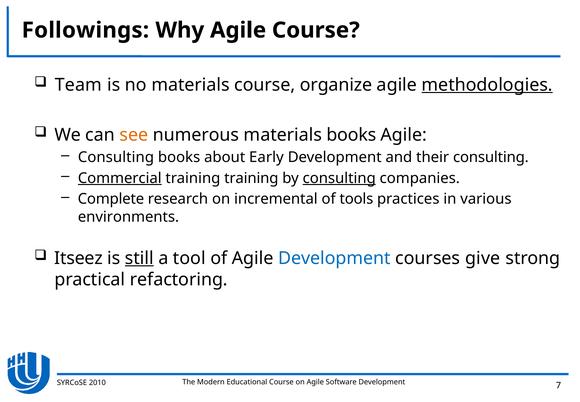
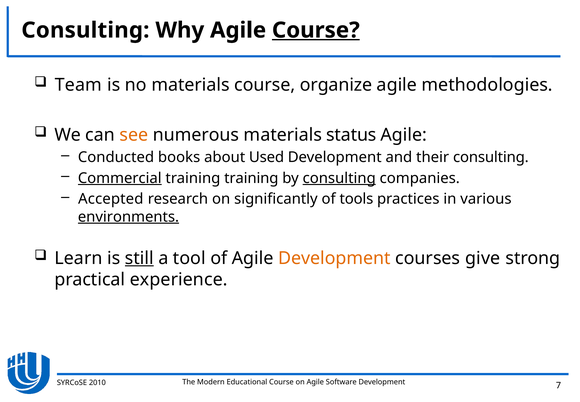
Followings: Followings -> Consulting (85, 30)
Course underline: none -> present (316, 30)
methodologies underline: present -> none (487, 85)
materials books: books -> status (351, 135)
Consulting: Consulting -> Conducted (116, 157)
Early: Early -> Used (267, 157)
Complete: Complete -> Accepted (111, 199)
incremental: incremental -> significantly (276, 199)
environments underline: none -> present (128, 217)
Itseez: Itseez -> Learn (78, 258)
Development colour: blue -> orange (334, 258)
refactoring: refactoring -> experience (179, 279)
